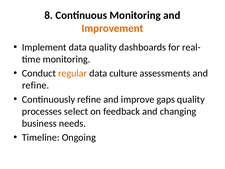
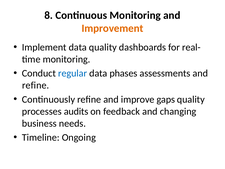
regular colour: orange -> blue (73, 73)
culture: culture -> phases (123, 73)
select: select -> audits (76, 111)
